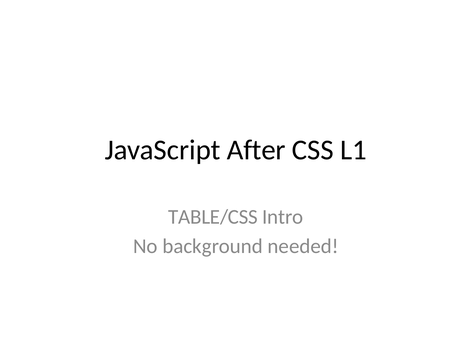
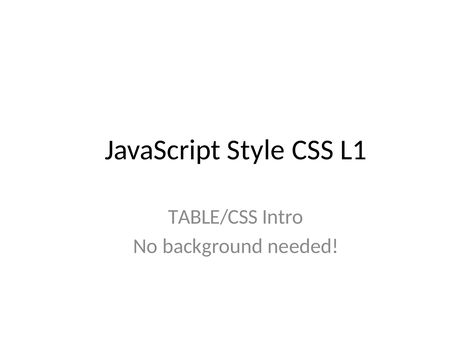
After: After -> Style (256, 150)
